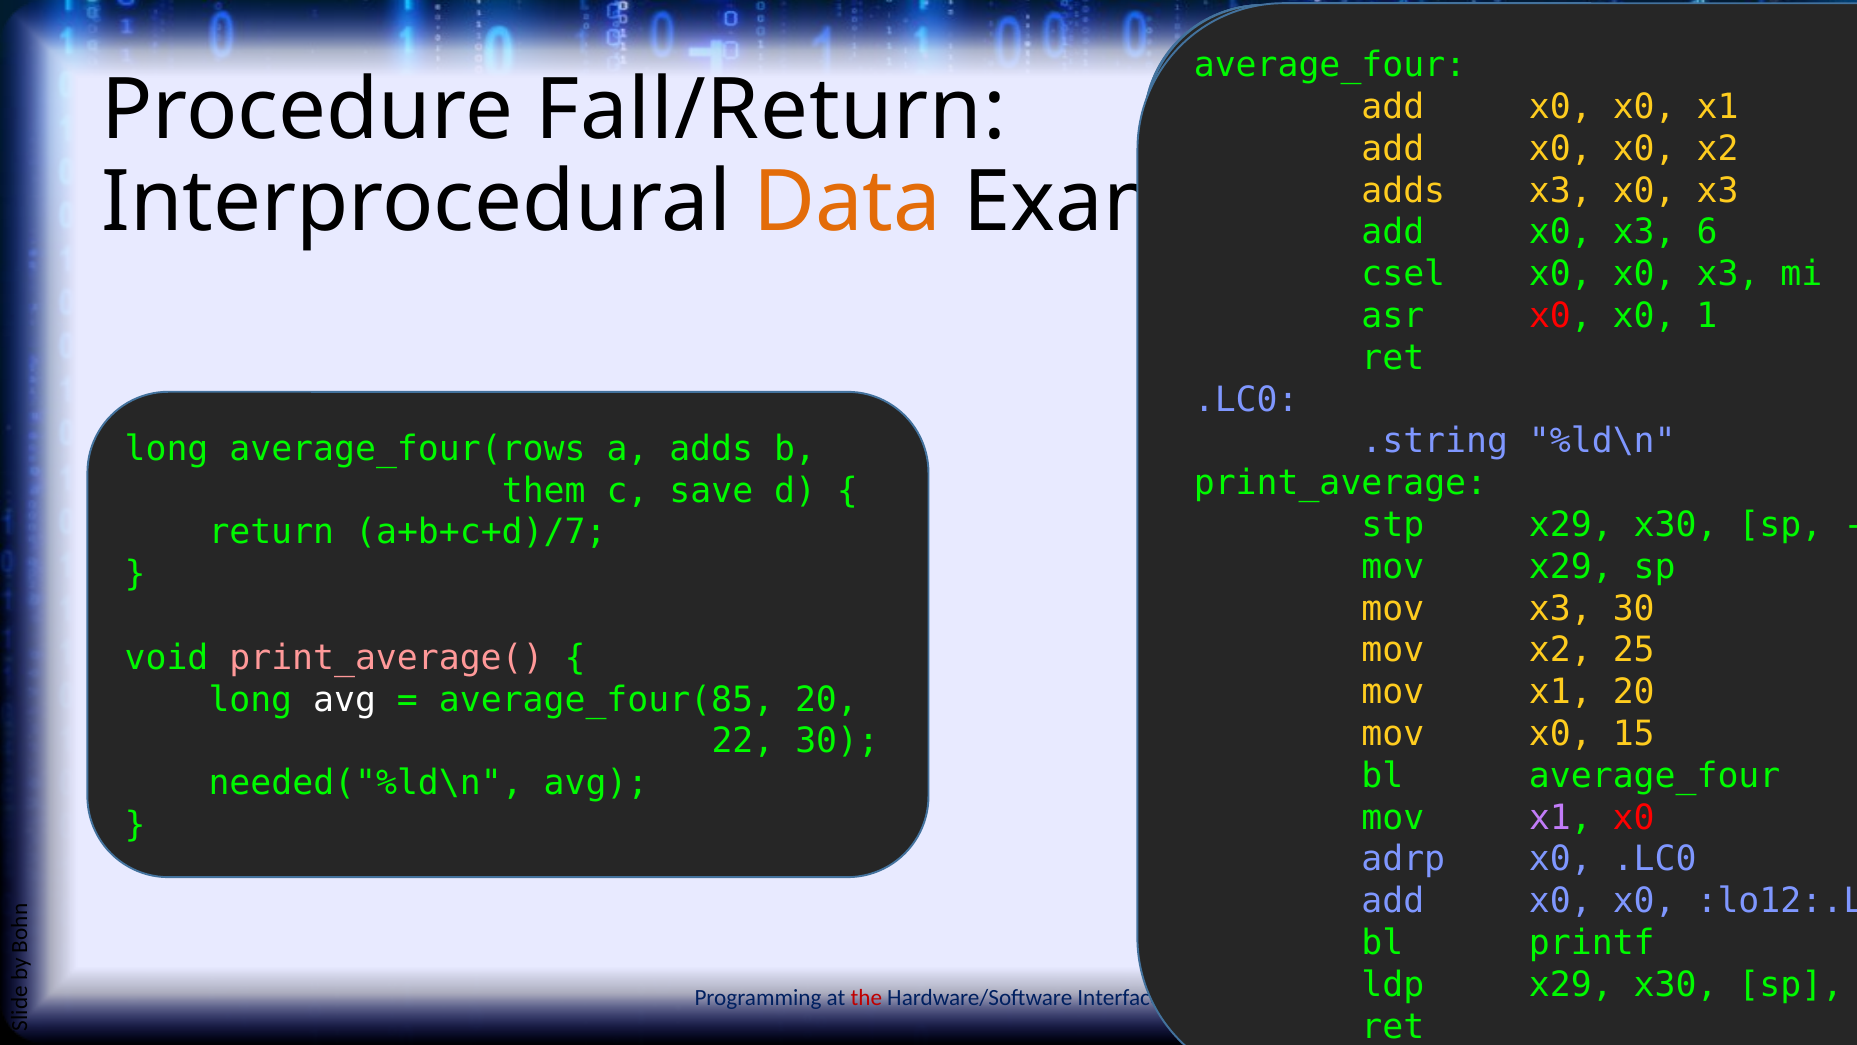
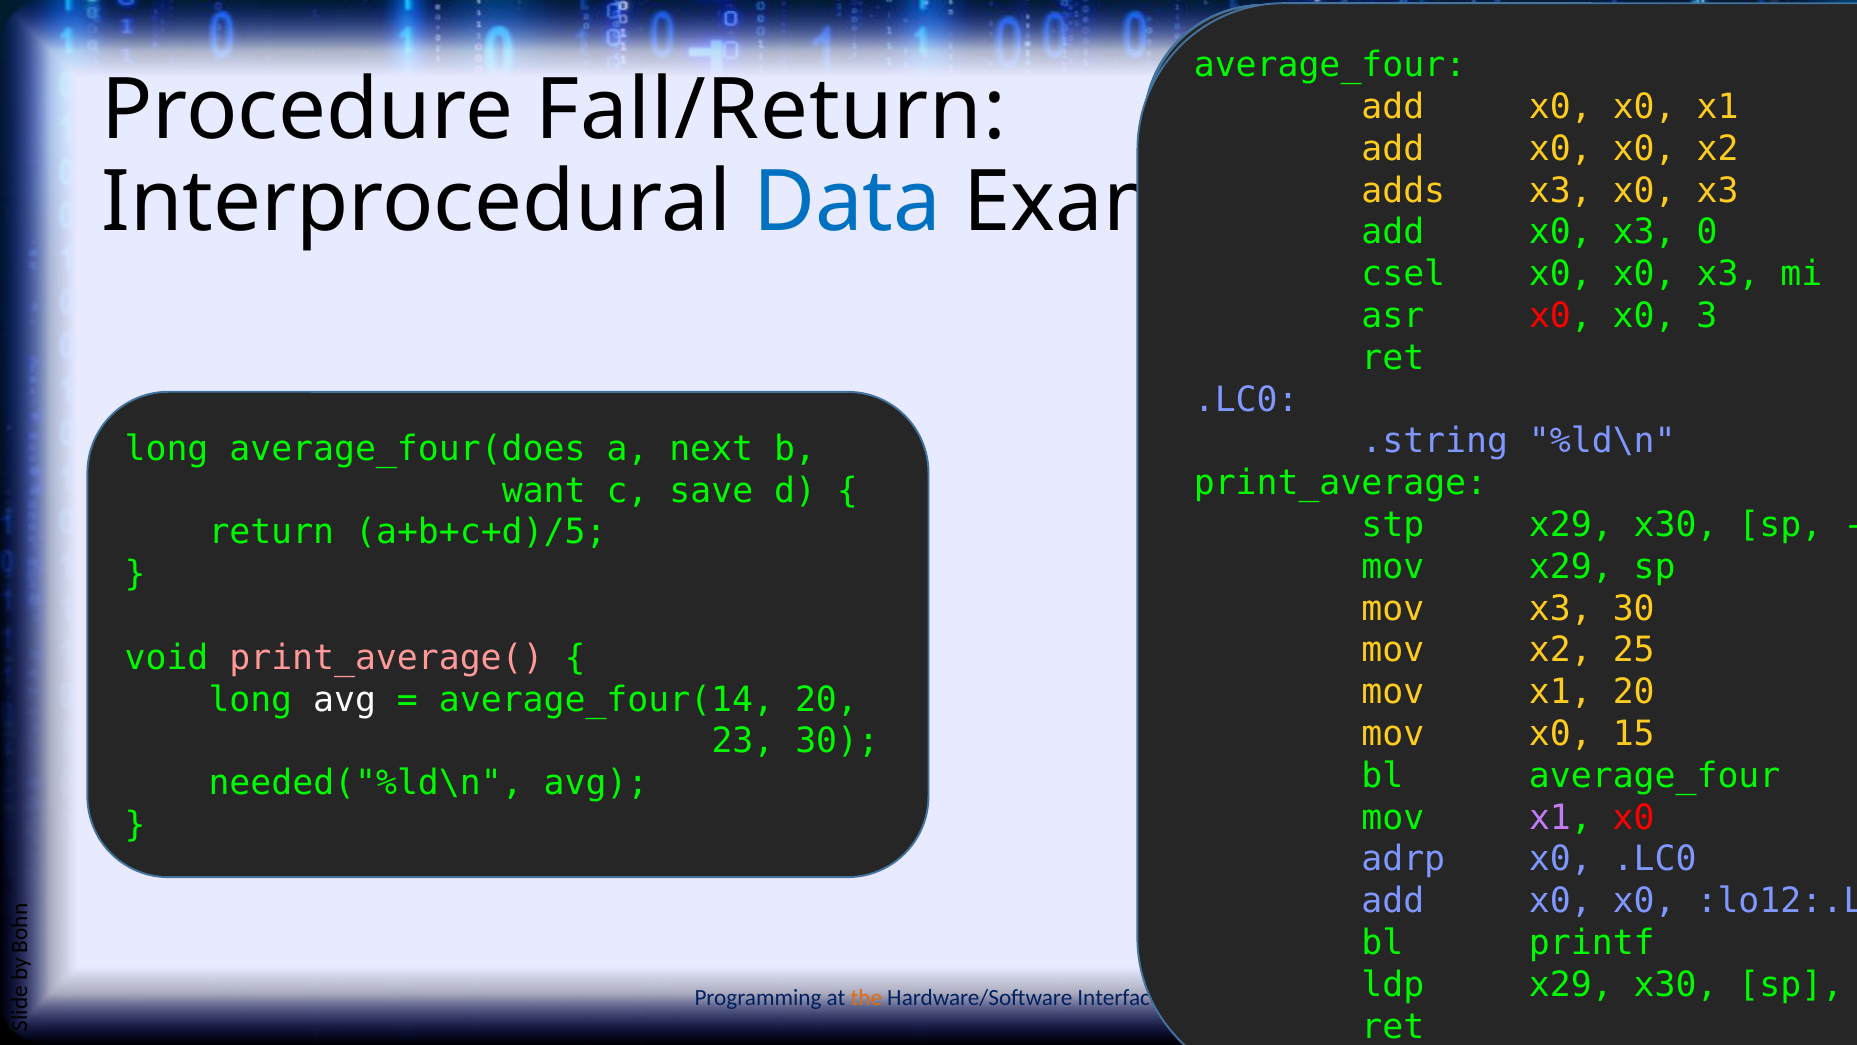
Data colour: orange -> blue (847, 202)
6: 6 -> 0 (1707, 232)
1: 1 -> 3 (1707, 316)
average_four(rows: average_four(rows -> average_four(does (407, 449)
a adds: adds -> next (711, 449)
them: them -> want (544, 490)
a+b+c+d)/7: a+b+c+d)/7 -> a+b+c+d)/5 (481, 532)
average_four(85: average_four(85 -> average_four(14 (606, 699)
22: 22 -> 23 (743, 741)
the colour: red -> orange (866, 997)
